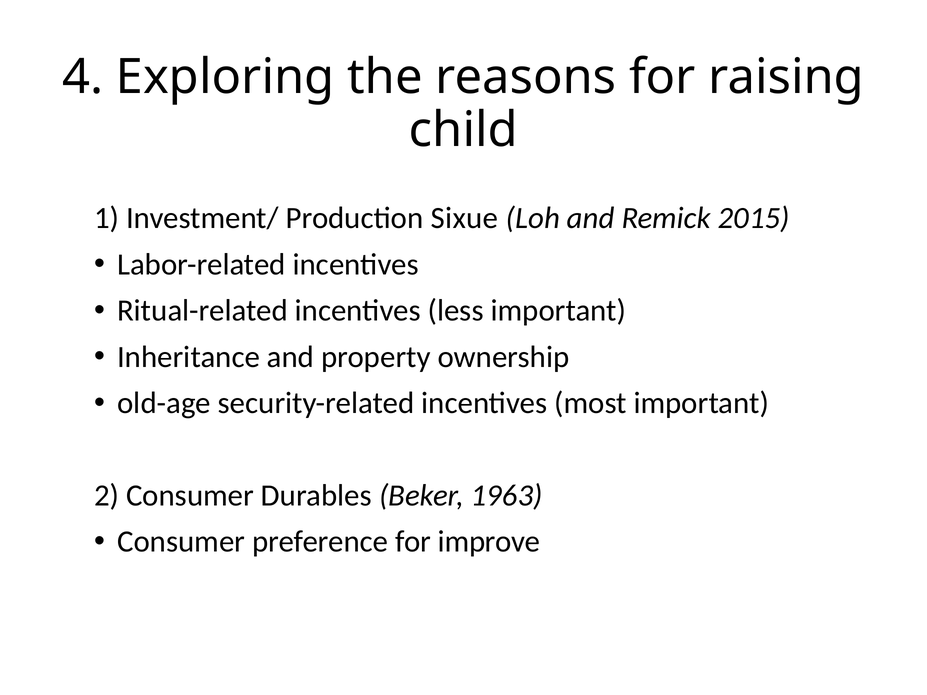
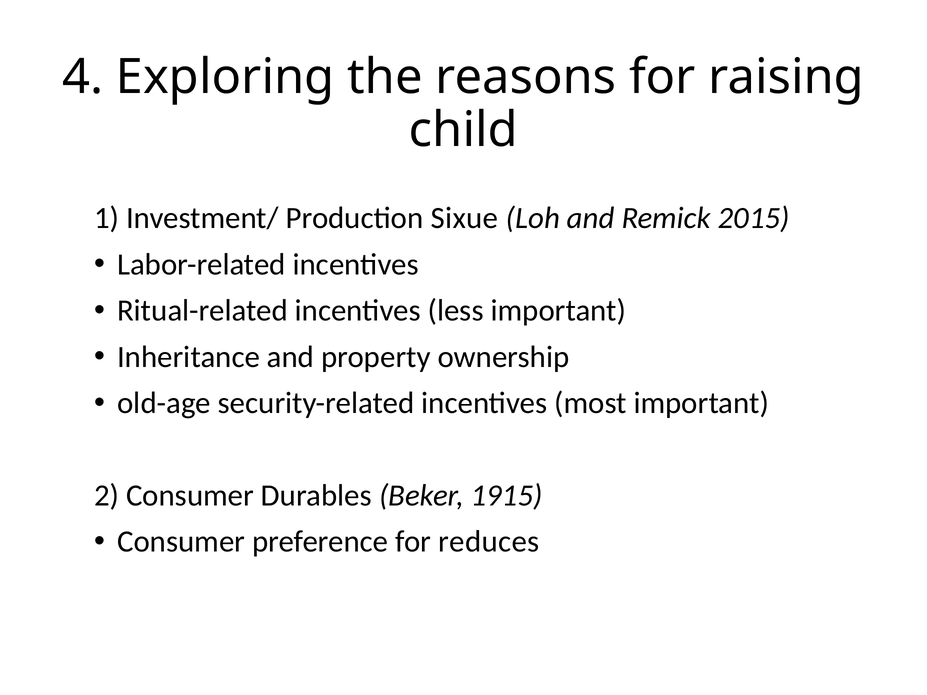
1963: 1963 -> 1915 (507, 496)
improve: improve -> reduces (489, 542)
